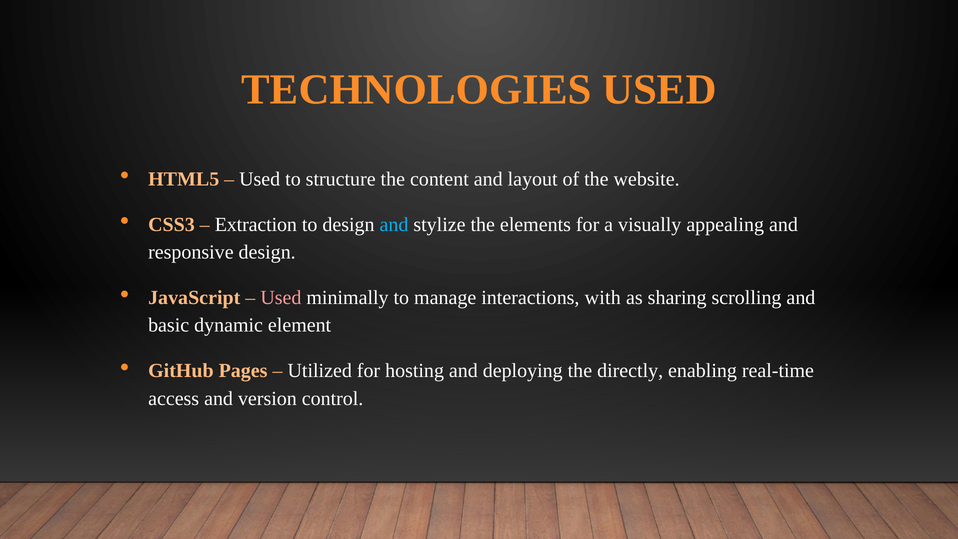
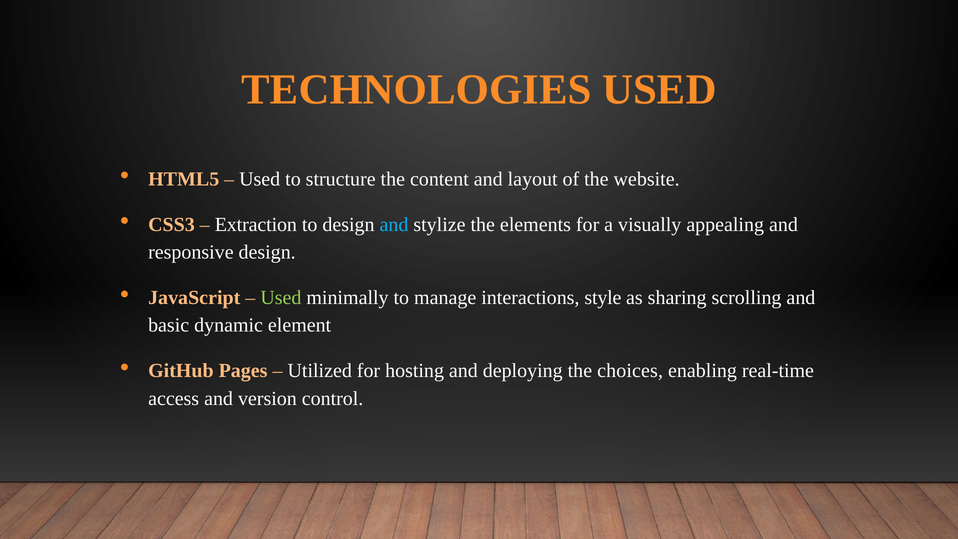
Used colour: pink -> light green (281, 298)
with: with -> style (603, 298)
directly: directly -> choices (630, 371)
